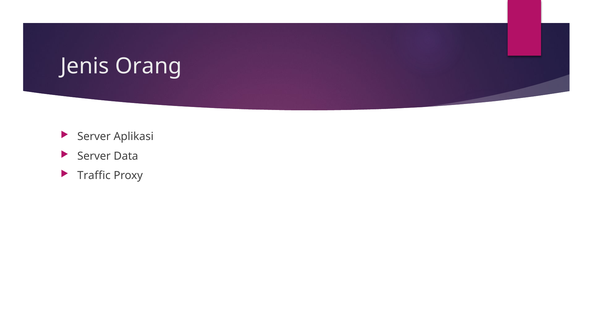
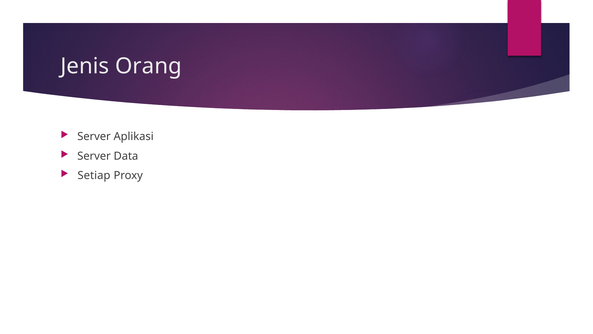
Traffic: Traffic -> Setiap (94, 175)
